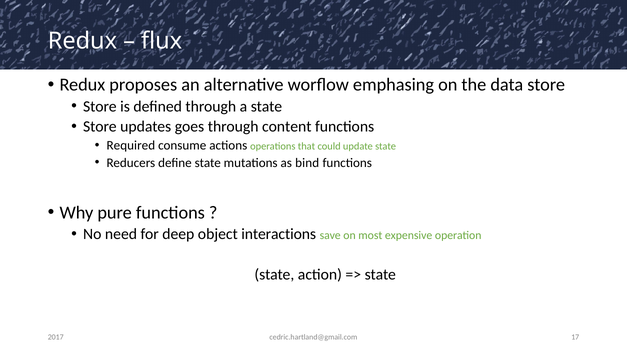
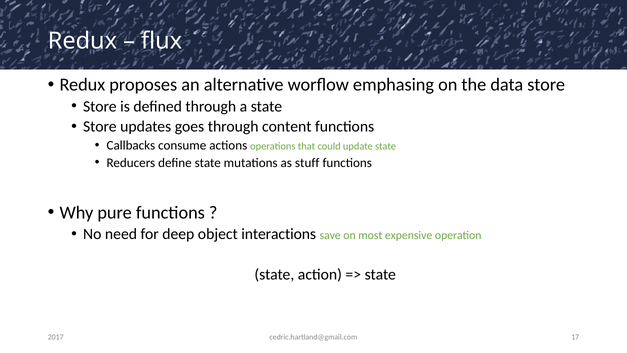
Required: Required -> Callbacks (131, 145)
bind: bind -> stuff (307, 163)
